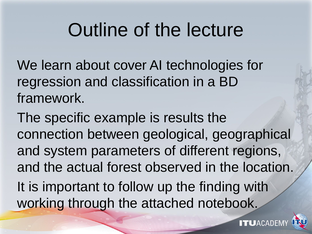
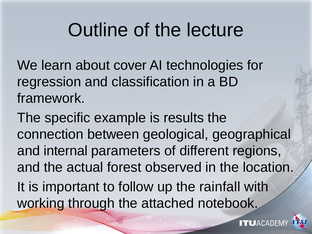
system: system -> internal (66, 151)
finding: finding -> rainfall (220, 187)
